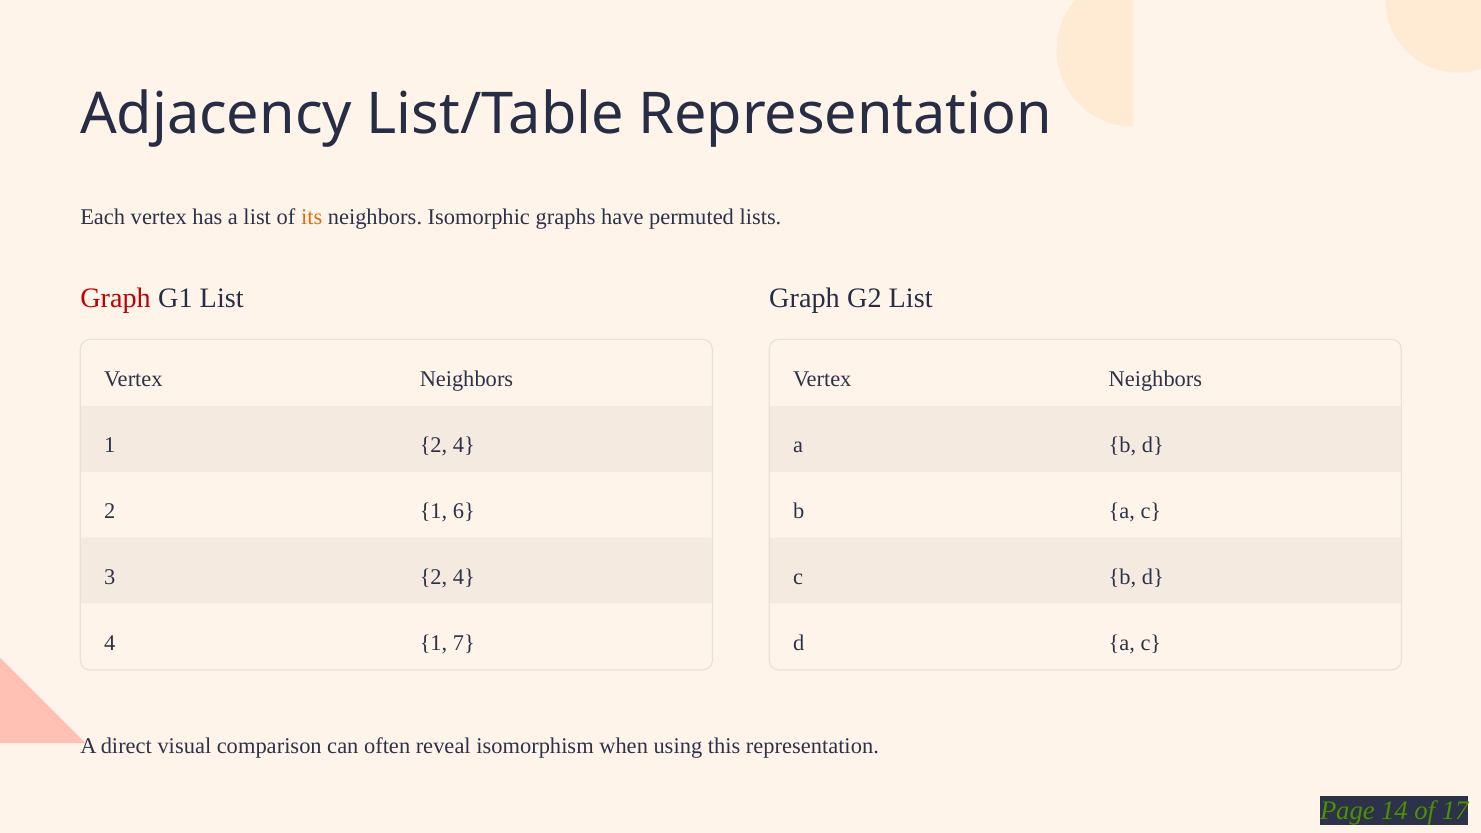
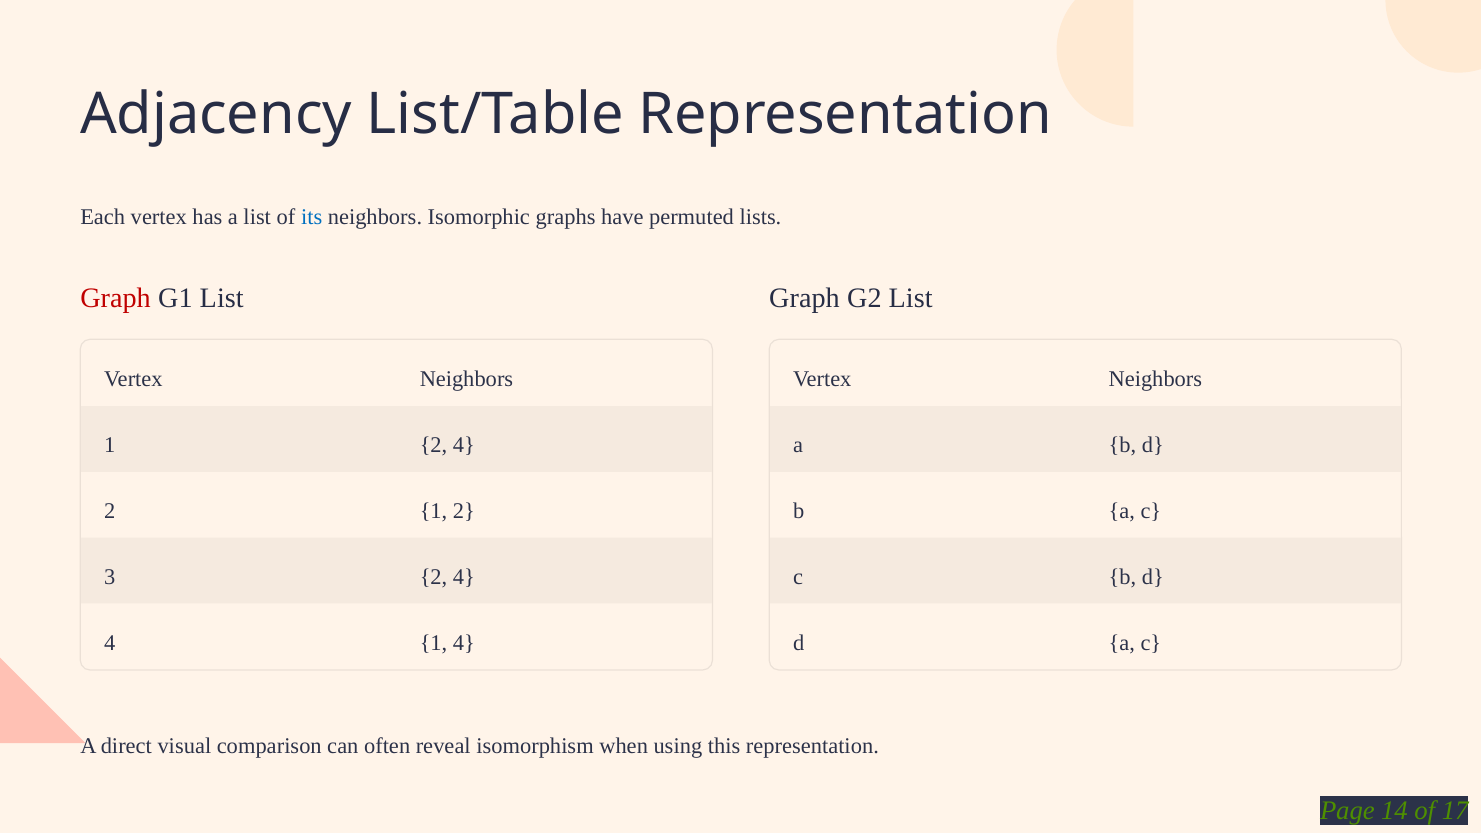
its colour: orange -> blue (312, 217)
2 1 6: 6 -> 2 (464, 511)
1 7: 7 -> 4 (464, 643)
